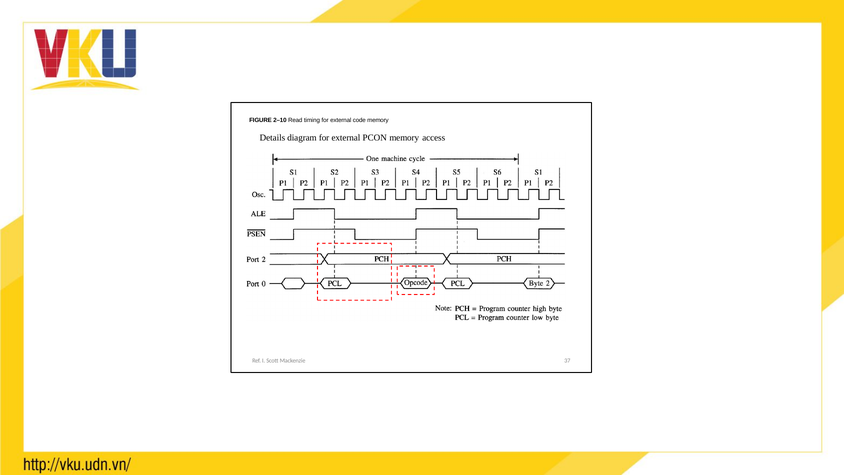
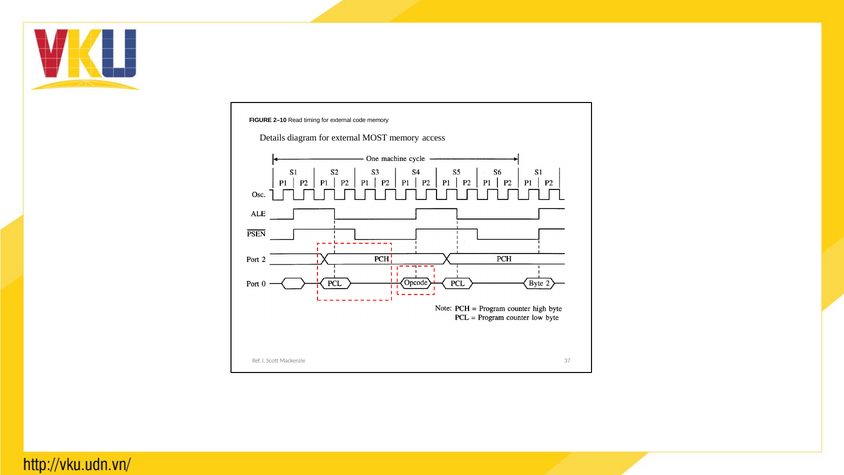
PCON: PCON -> MOST (375, 138)
